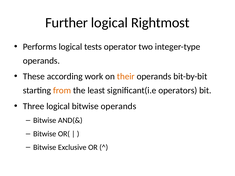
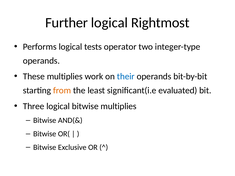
These according: according -> multiplies (65, 77)
their colour: orange -> blue (126, 77)
operators: operators -> evaluated (178, 91)
bitwise operands: operands -> multiplies (119, 106)
